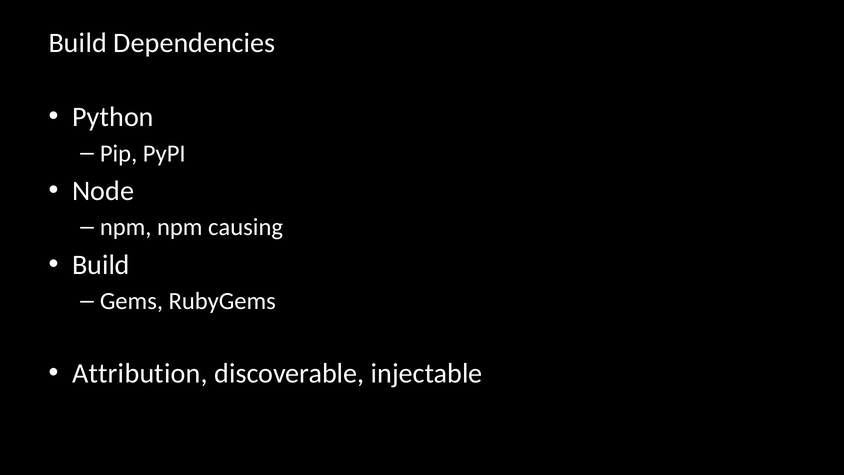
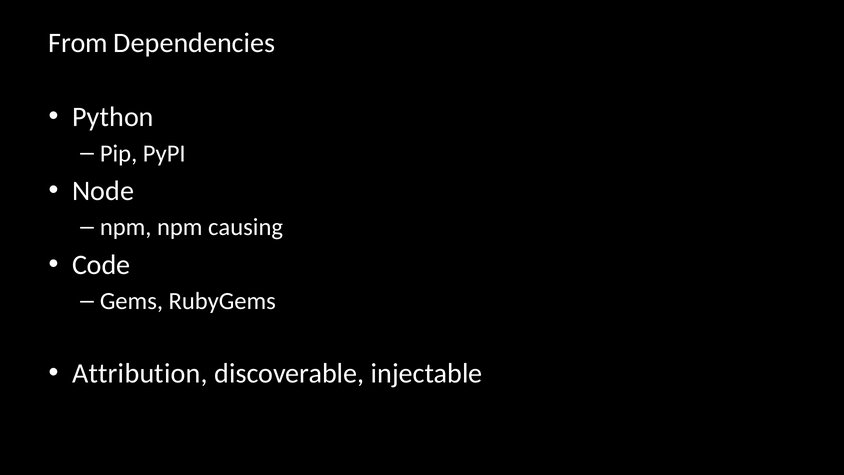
Build: Build -> From (78, 43)
Build: Build -> Code (101, 265)
